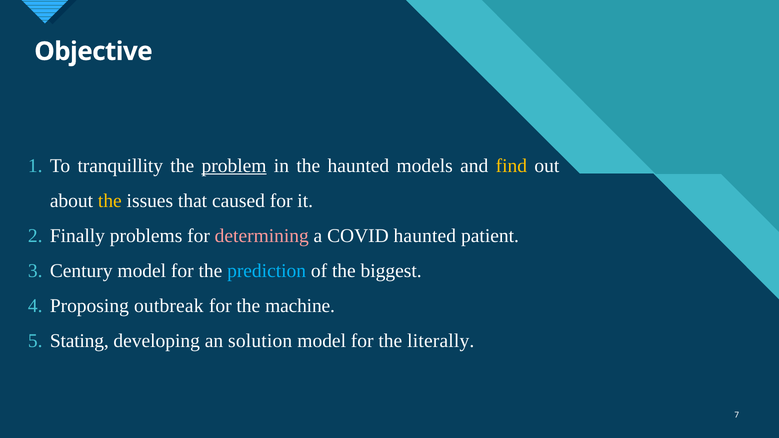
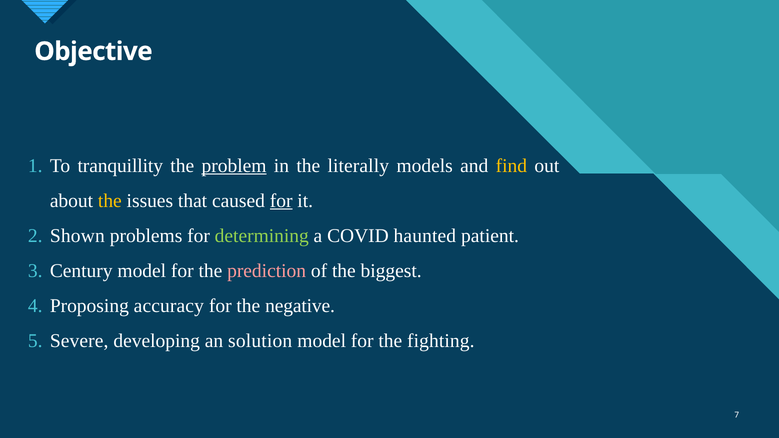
the haunted: haunted -> literally (358, 166)
for underline: none -> present (281, 201)
Finally: Finally -> Shown (77, 236)
determining colour: pink -> light green (262, 236)
prediction colour: light blue -> pink (267, 271)
outbreak: outbreak -> accuracy (169, 306)
machine: machine -> negative (300, 306)
Stating: Stating -> Severe (79, 341)
literally: literally -> fighting (441, 341)
